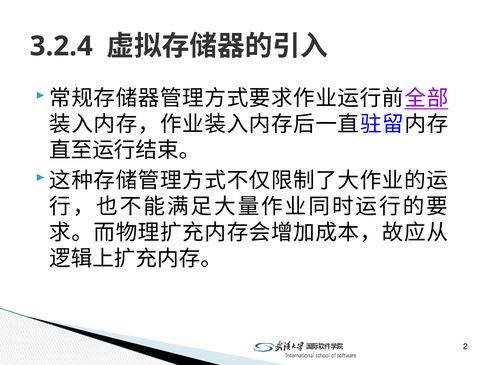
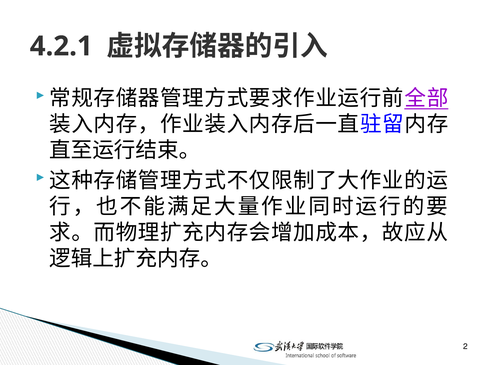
3.2.4: 3.2.4 -> 4.2.1 (61, 46)
